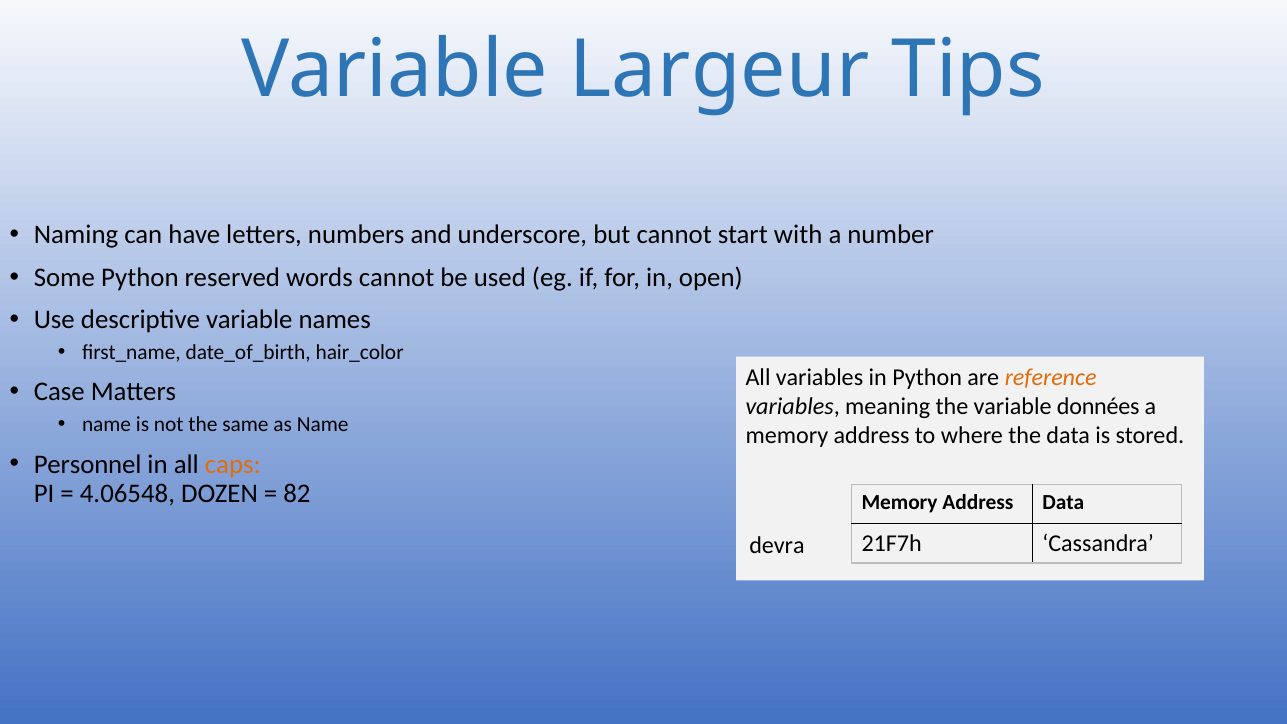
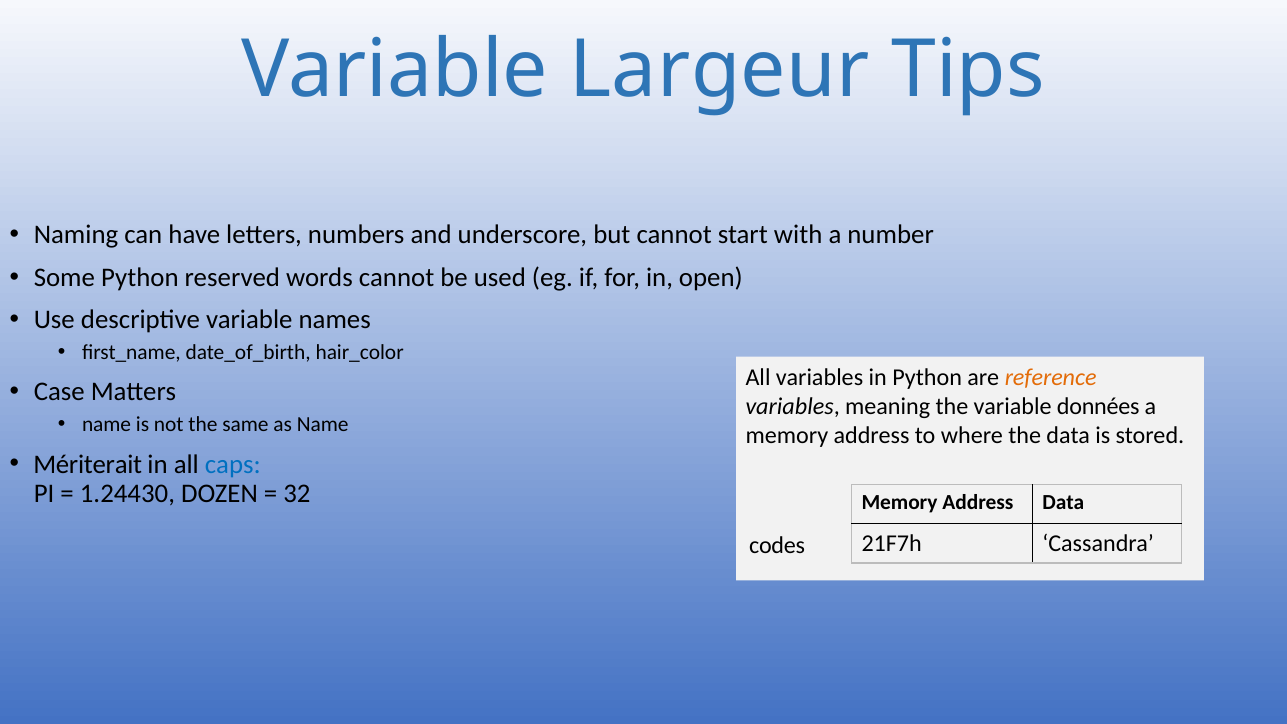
Personnel: Personnel -> Mériterait (88, 464)
caps colour: orange -> blue (233, 464)
4.06548: 4.06548 -> 1.24430 (127, 493)
82: 82 -> 32 (297, 493)
devra: devra -> codes (777, 546)
